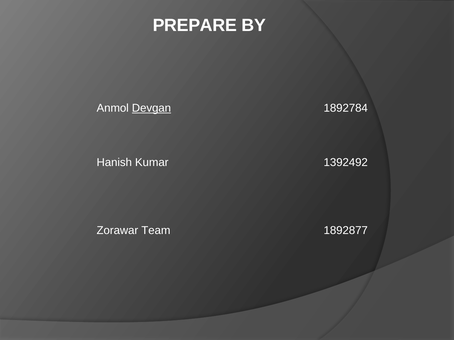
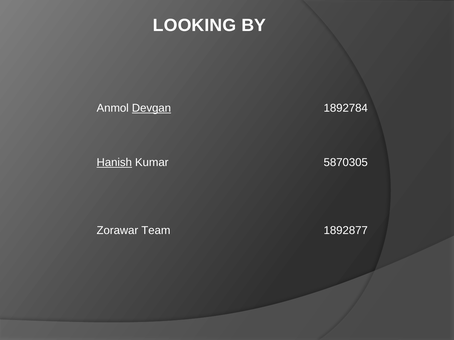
PREPARE: PREPARE -> LOOKING (195, 25)
Hanish underline: none -> present (114, 163)
1392492: 1392492 -> 5870305 (346, 163)
